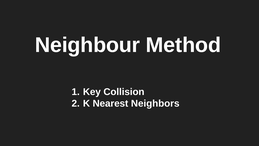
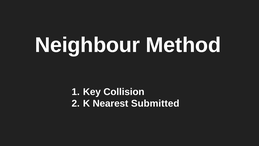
Neighbors: Neighbors -> Submitted (155, 103)
